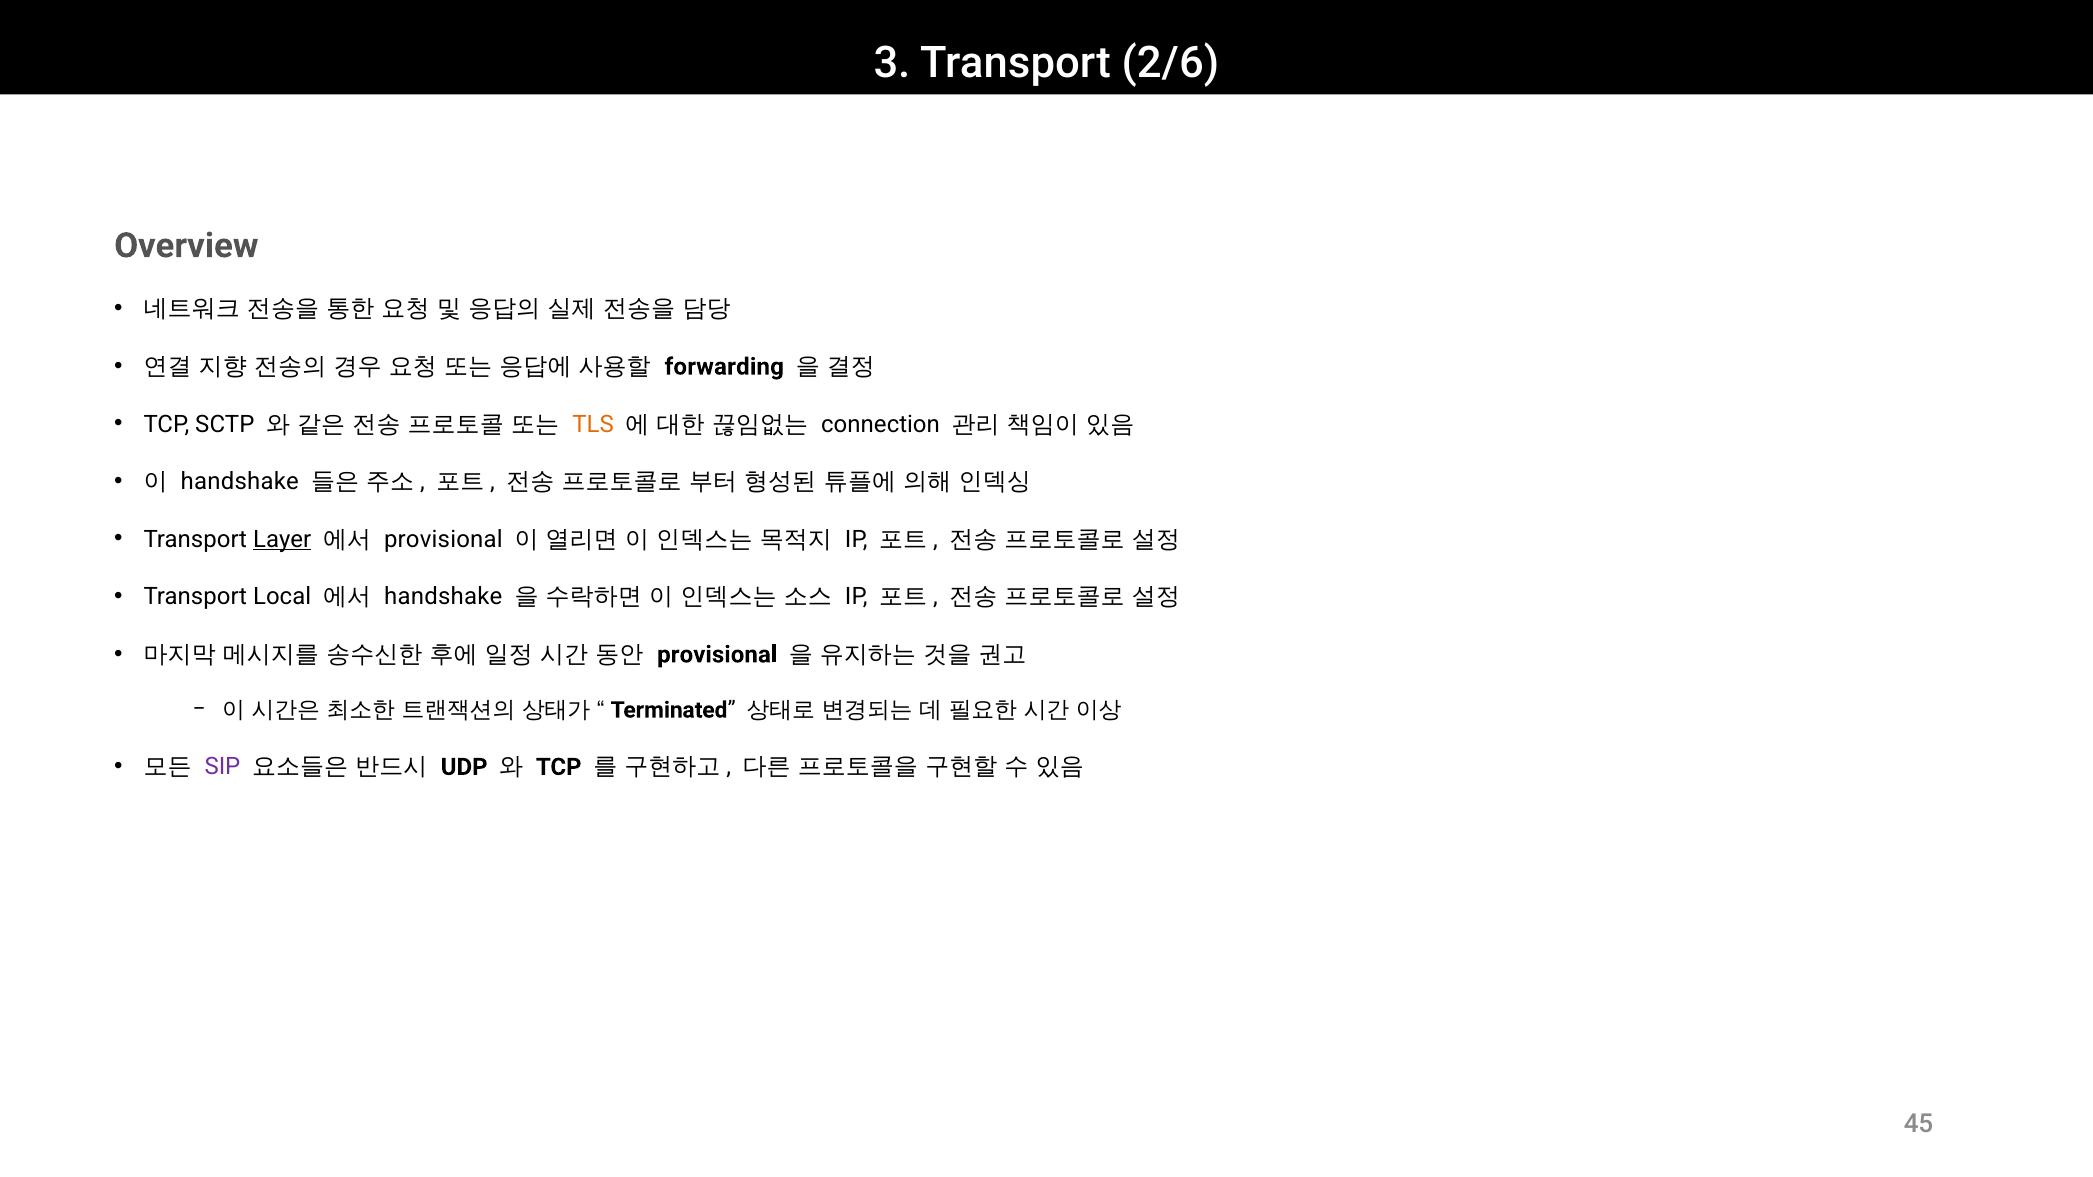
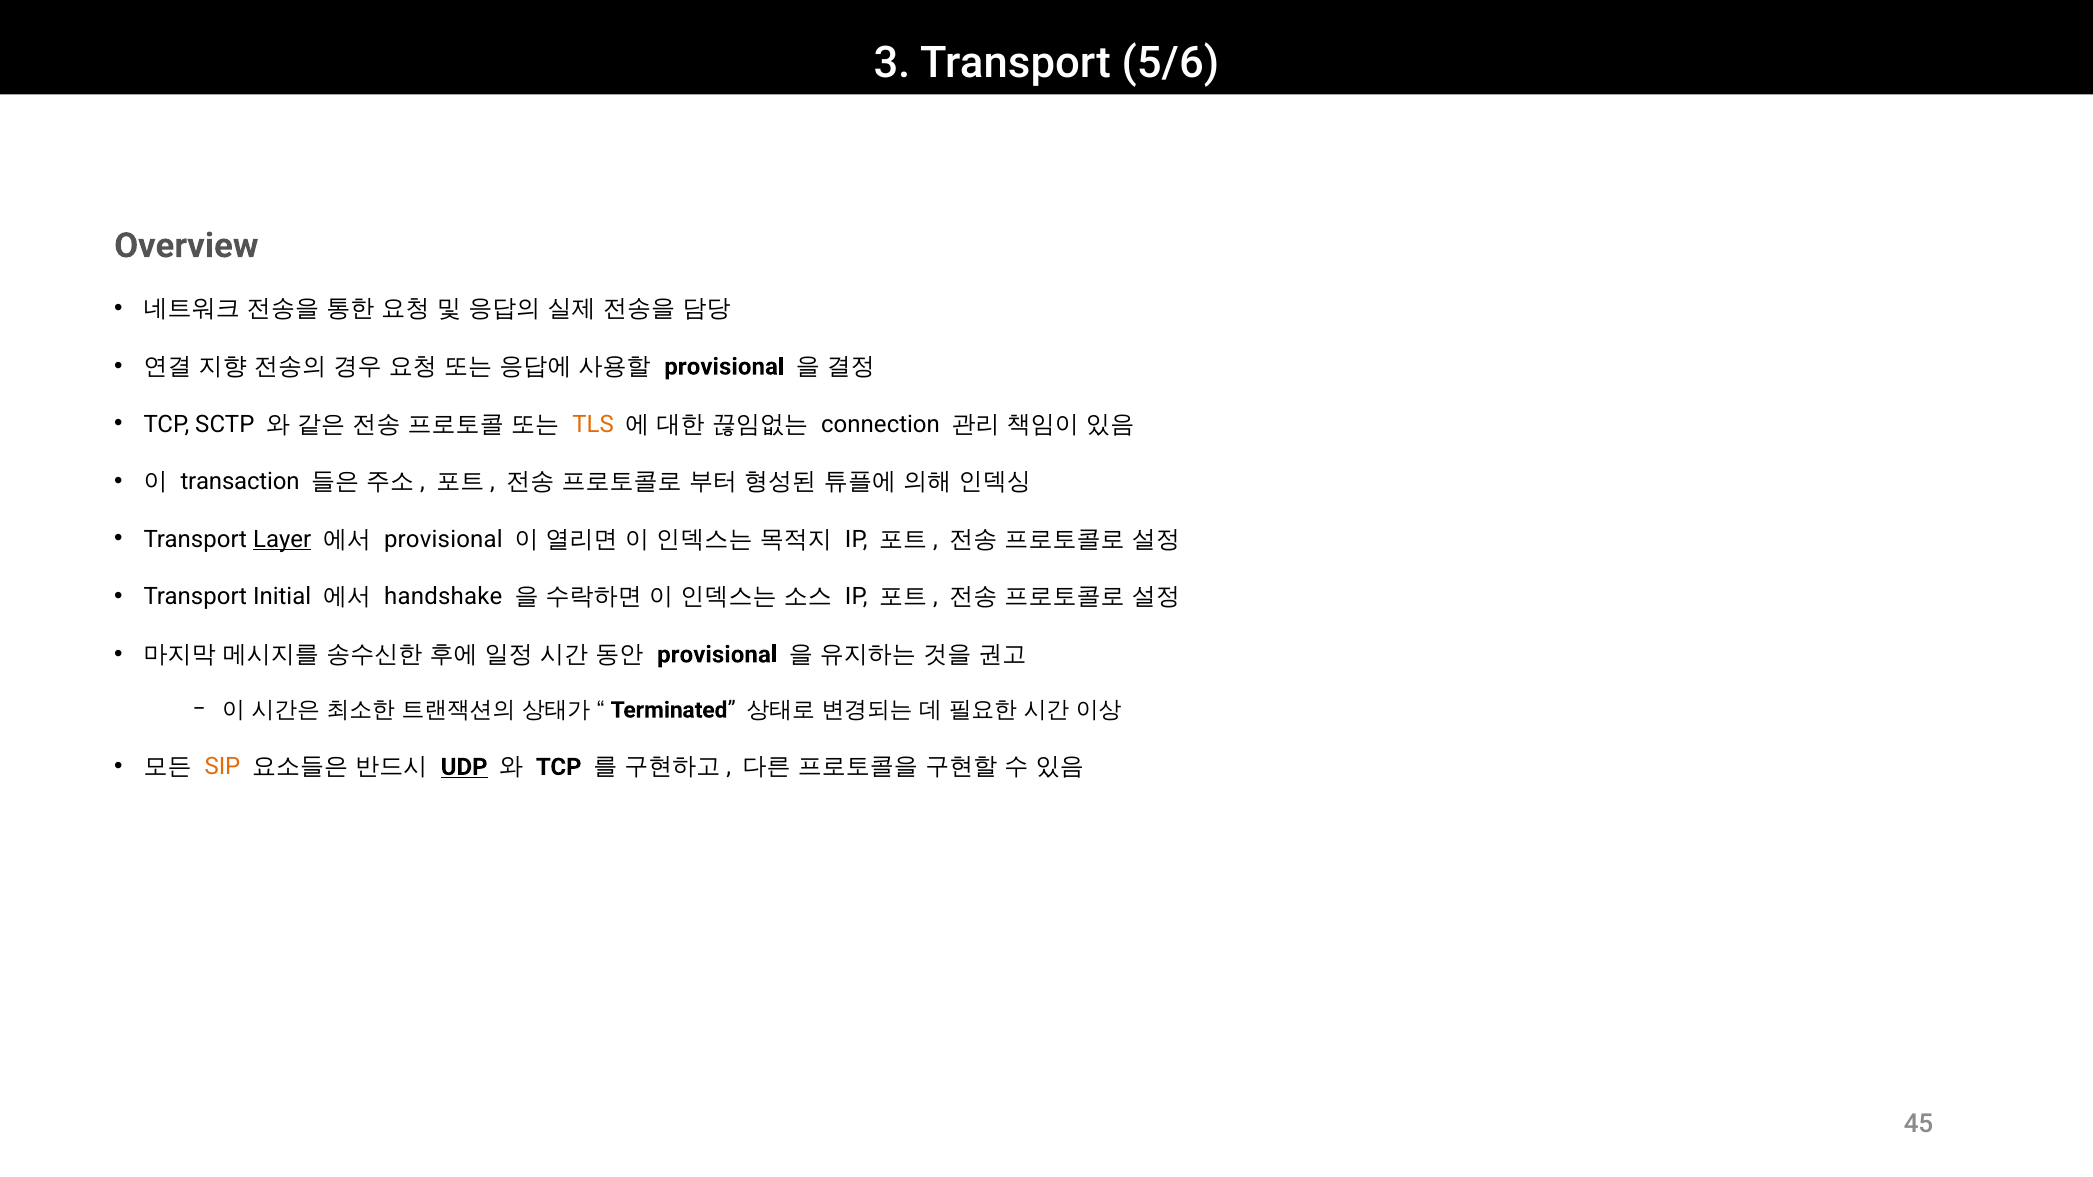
2/6: 2/6 -> 5/6 (1170, 63)
forwarding: forwarding -> provisional (724, 367)
handshake: handshake -> transaction (240, 482)
Local: Local -> Initial (282, 597)
SIP colour: purple -> orange (222, 767)
UDP underline: none -> present (464, 767)
